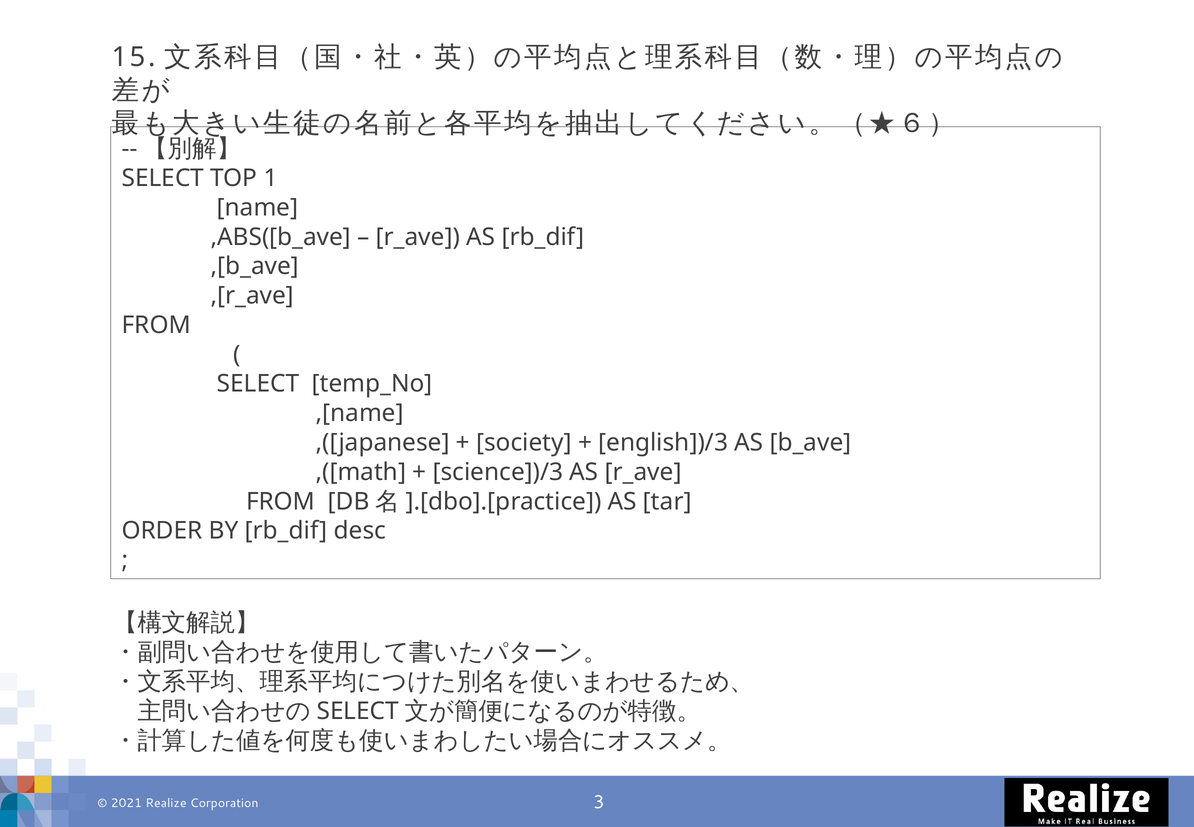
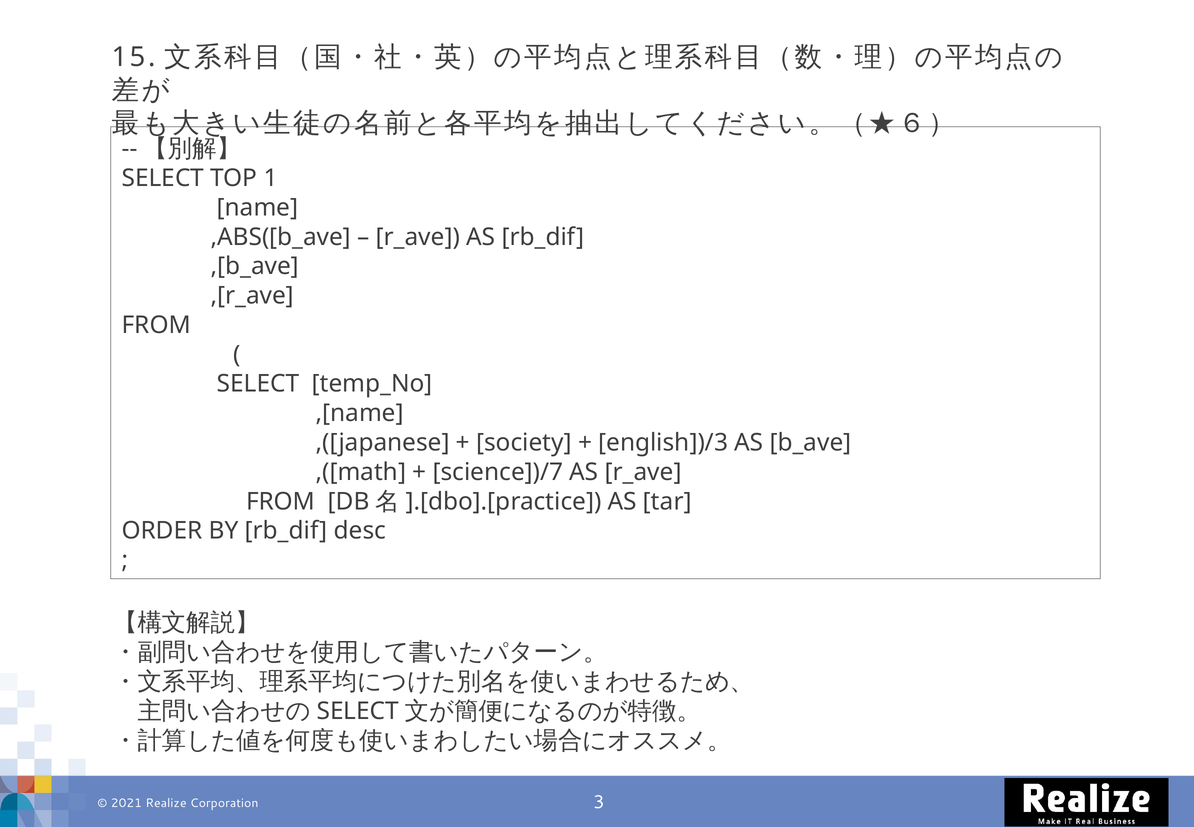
science])/3: science])/3 -> science])/7 (498, 472)
